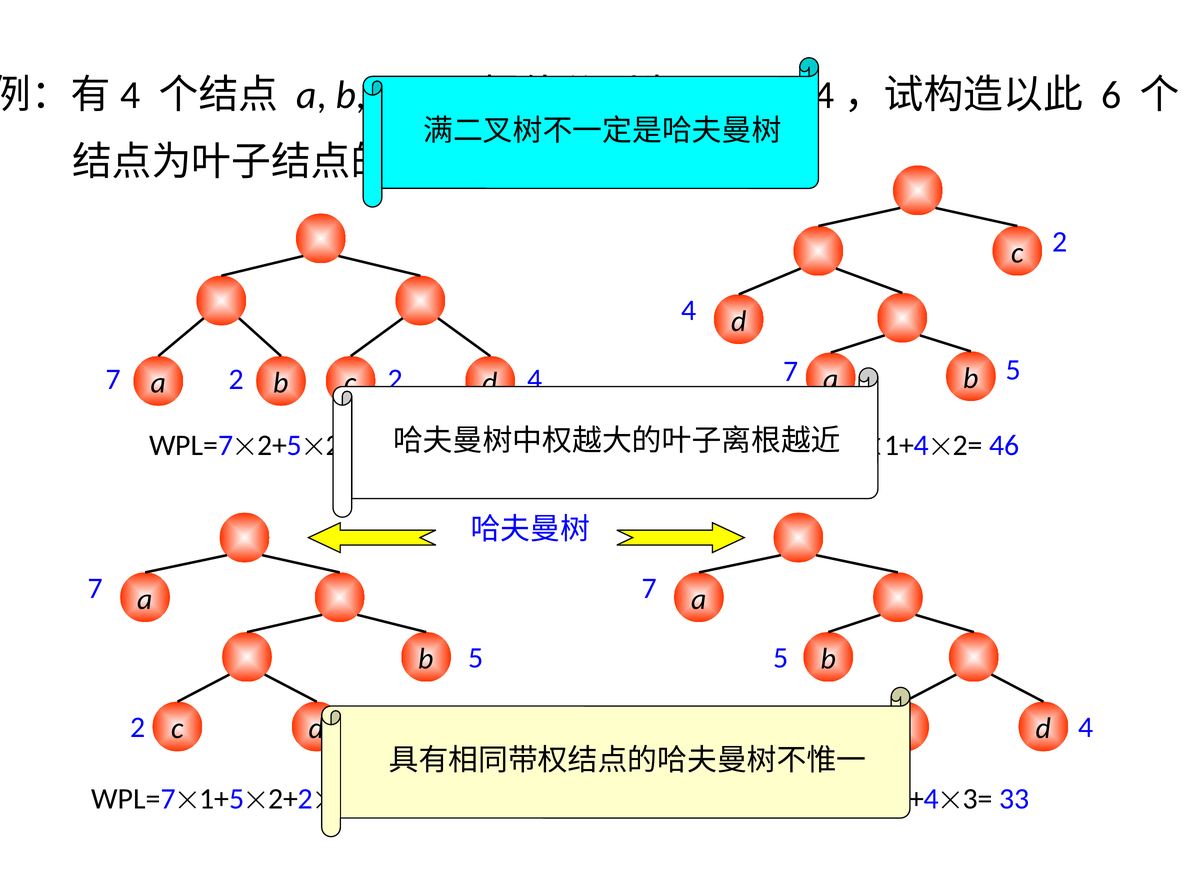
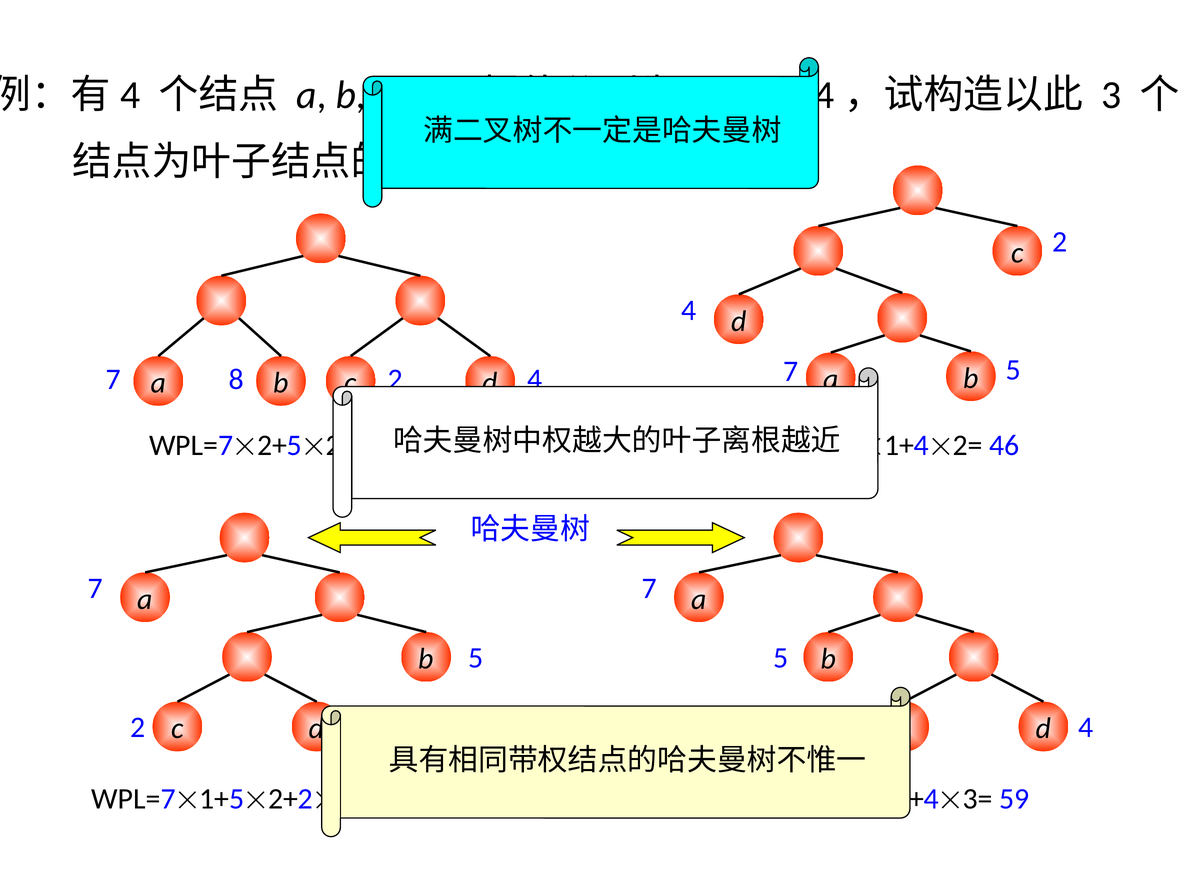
6: 6 -> 3 (1111, 95)
2: 2 -> 8 (236, 380)
33: 33 -> 59 (1014, 799)
